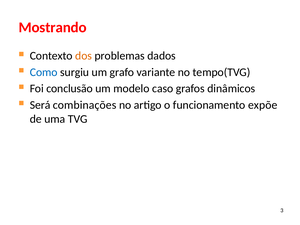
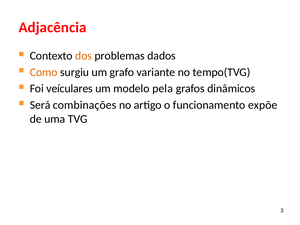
Mostrando: Mostrando -> Adjacência (53, 27)
Como colour: blue -> orange (44, 72)
conclusão: conclusão -> veículares (70, 89)
caso: caso -> pela (163, 89)
